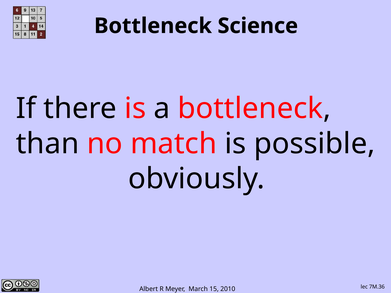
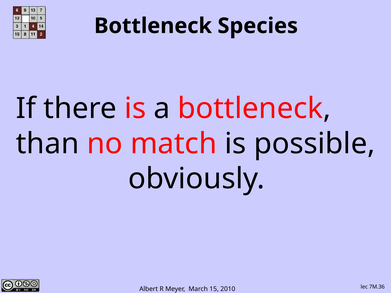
Science: Science -> Species (258, 26)
